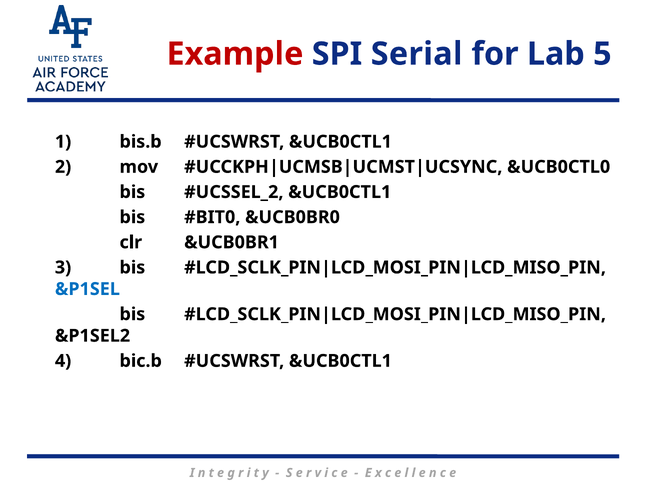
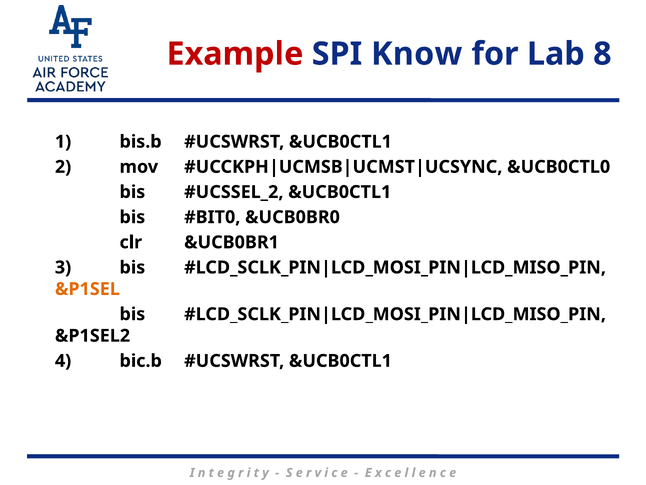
Serial: Serial -> Know (417, 54)
5: 5 -> 8 (602, 54)
&P1SEL colour: blue -> orange (87, 289)
